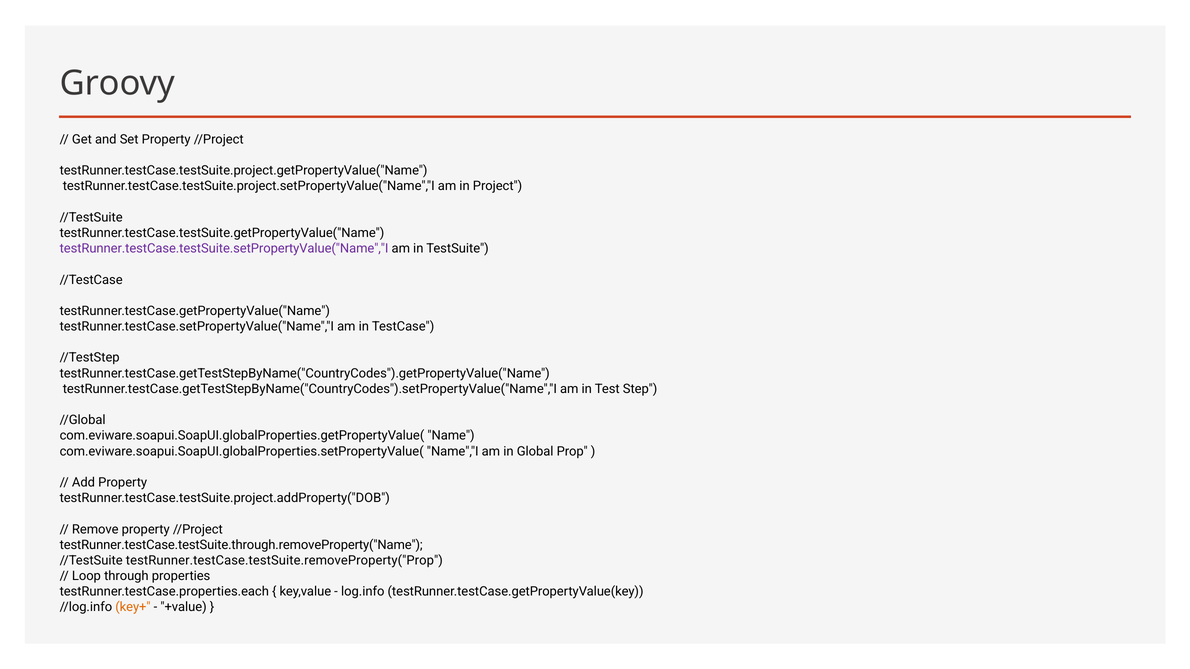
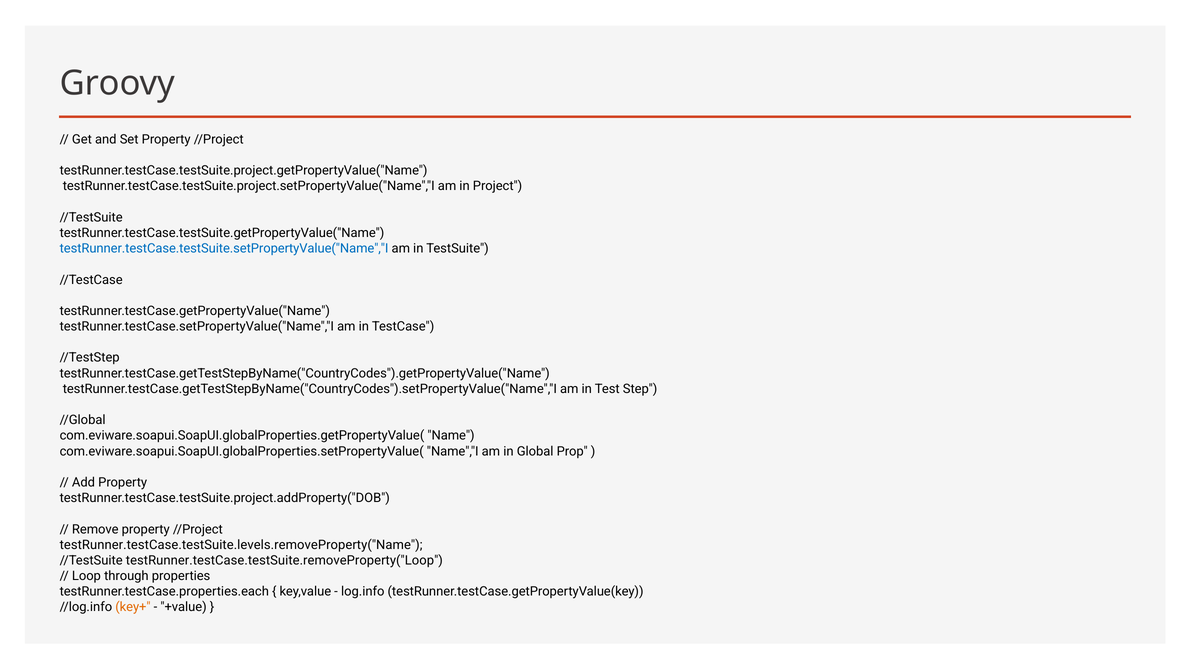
testRunner.testCase.testSuite.setPropertyValue("Name","I colour: purple -> blue (224, 249)
testRunner.testCase.testSuite.through.removeProperty("Name: testRunner.testCase.testSuite.through.removeProperty("Name -> testRunner.testCase.testSuite.levels.removeProperty("Name (241, 545)
testRunner.testCase.testSuite.removeProperty("Prop: testRunner.testCase.testSuite.removeProperty("Prop -> testRunner.testCase.testSuite.removeProperty("Loop (284, 561)
